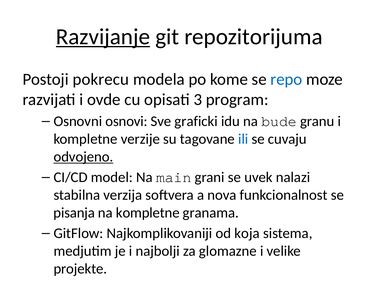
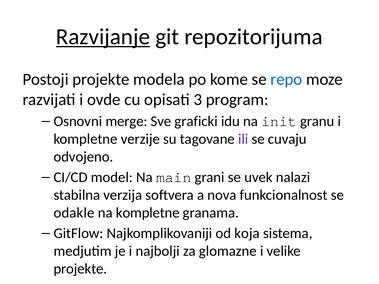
Postoji pokrecu: pokrecu -> projekte (101, 80)
osnovi: osnovi -> merge (126, 121)
bude: bude -> init (279, 121)
ili colour: blue -> purple (243, 139)
odvojeno underline: present -> none (83, 157)
pisanja: pisanja -> odakle (74, 213)
